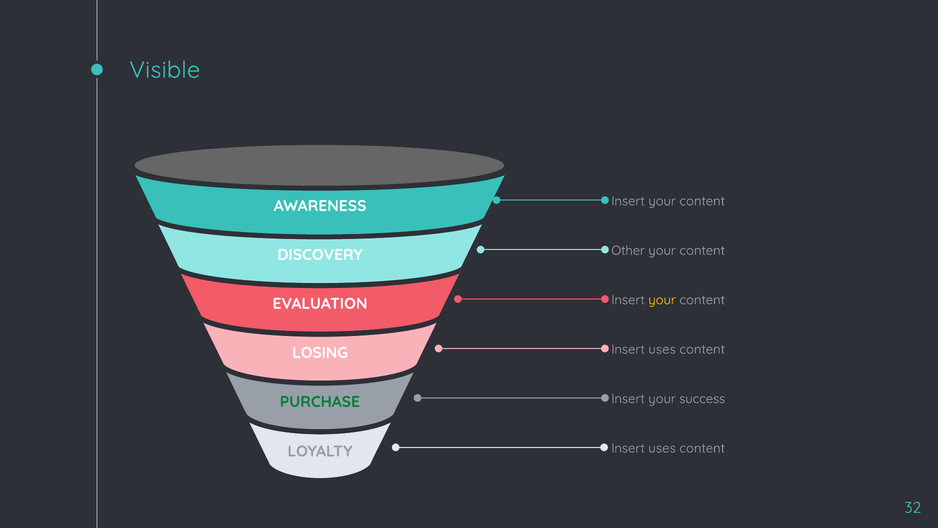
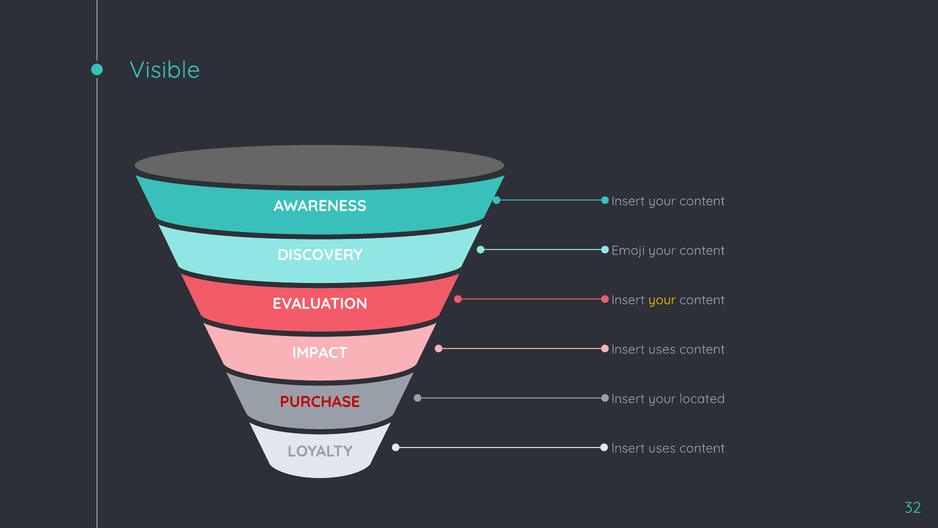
Other: Other -> Emoji (628, 250)
LOSING: LOSING -> IMPACT (320, 353)
success: success -> located (702, 399)
PURCHASE colour: green -> red (320, 402)
